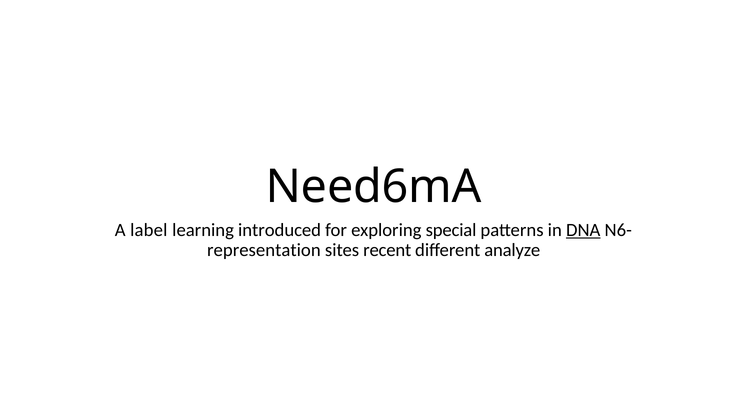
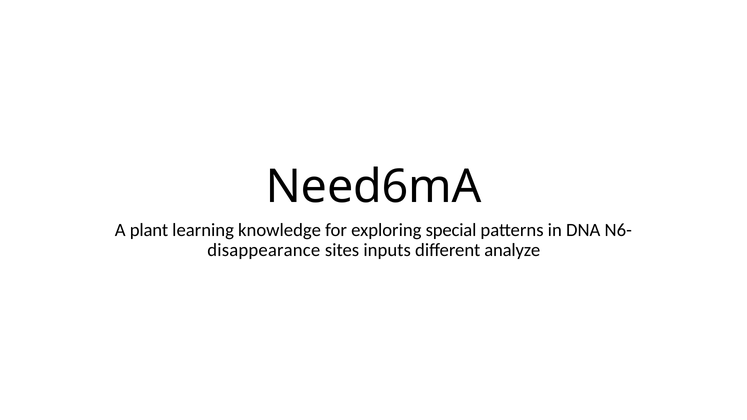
label: label -> plant (149, 230)
introduced: introduced -> knowledge (280, 230)
DNA underline: present -> none (583, 230)
representation: representation -> disappearance (264, 250)
recent: recent -> inputs (387, 250)
